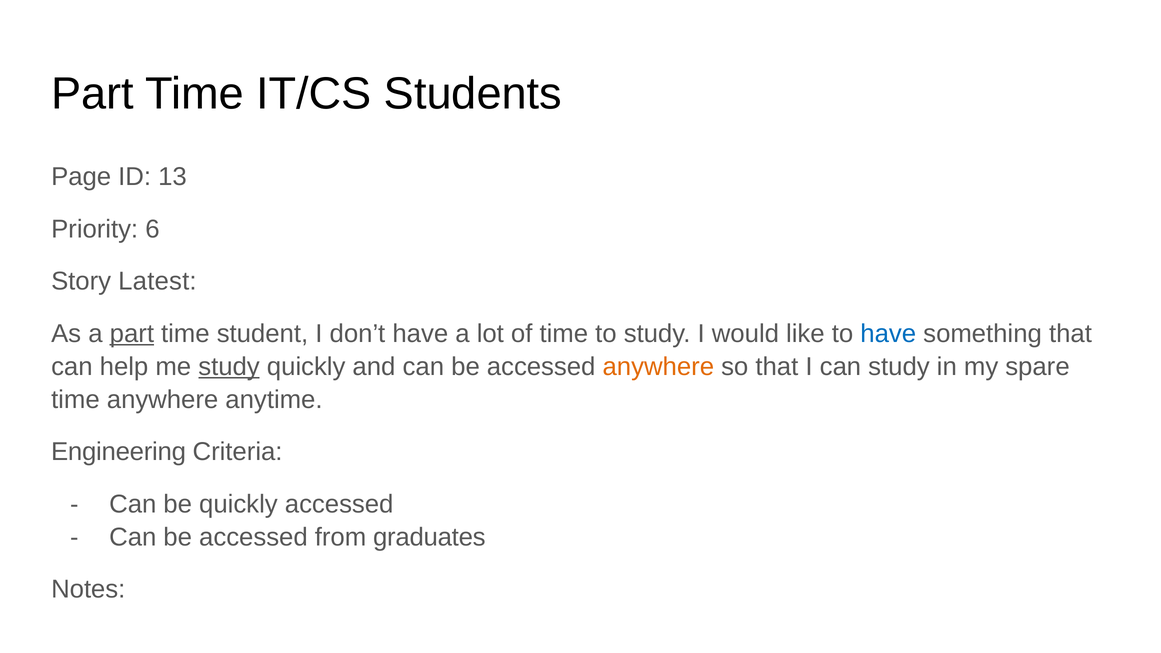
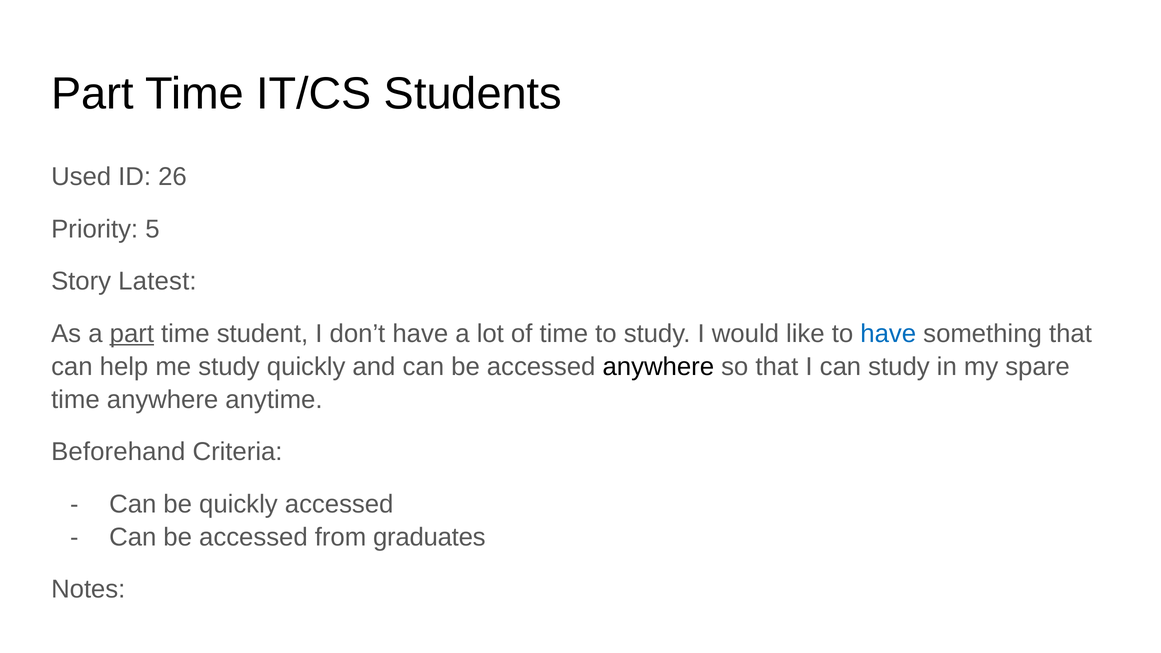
Page: Page -> Used (81, 177)
13: 13 -> 26 (172, 177)
6: 6 -> 5 (152, 229)
study underline: present -> none (229, 367)
anywhere colour: orange -> black (658, 367)
Engineering: Engineering -> Beforehand (118, 452)
